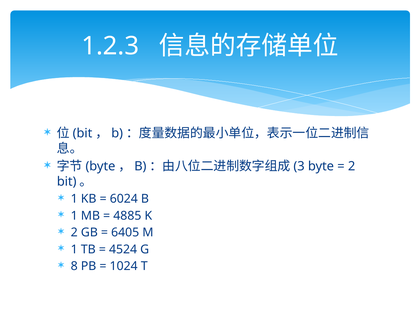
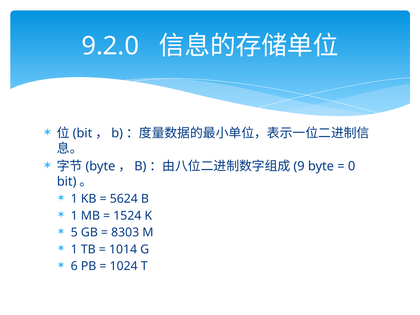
1.2.3: 1.2.3 -> 9.2.0 (110, 46)
3: 3 -> 9 (299, 166)
2: 2 -> 0 (352, 166)
6024: 6024 -> 5624 (124, 199)
4885: 4885 -> 1524 (127, 216)
2: 2 -> 5 (74, 232)
6405: 6405 -> 8303 (125, 232)
4524: 4524 -> 1014 (123, 249)
8: 8 -> 6 (74, 266)
